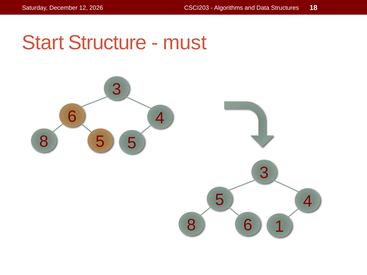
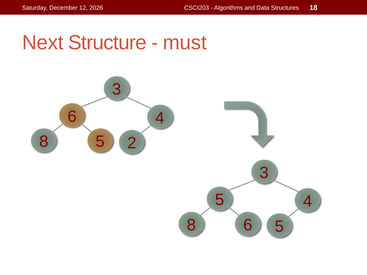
Start: Start -> Next (43, 43)
5 5: 5 -> 2 (132, 143)
1: 1 -> 5 (279, 227)
